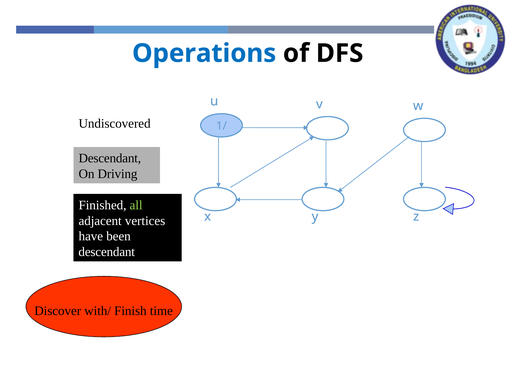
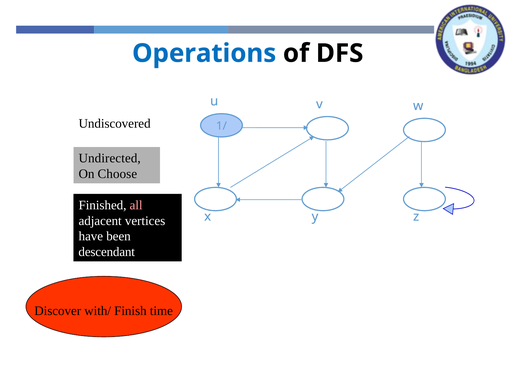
Descendant: Descendant -> Undirected (110, 158)
Driving: Driving -> Choose (117, 174)
all colour: light green -> pink (136, 205)
